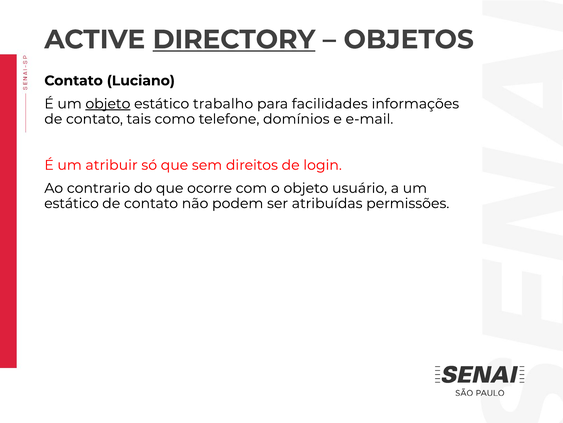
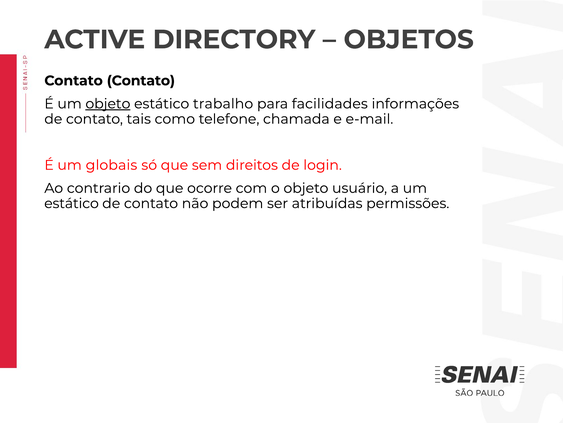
DIRECTORY underline: present -> none (234, 39)
Contato Luciano: Luciano -> Contato (141, 81)
domínios: domínios -> chamada (296, 119)
atribuir: atribuir -> globais (111, 165)
